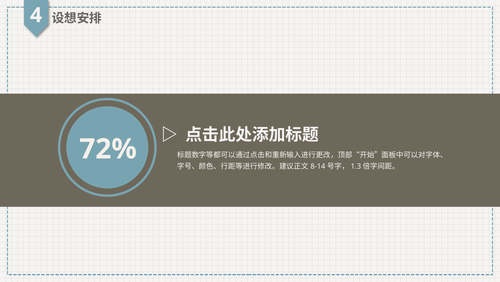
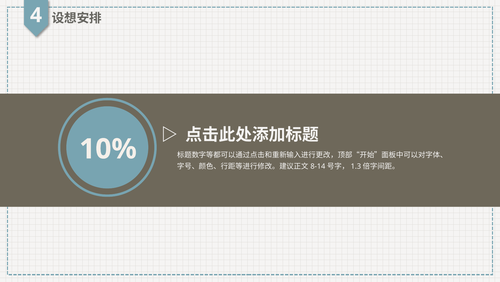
72%: 72% -> 10% (108, 149)
